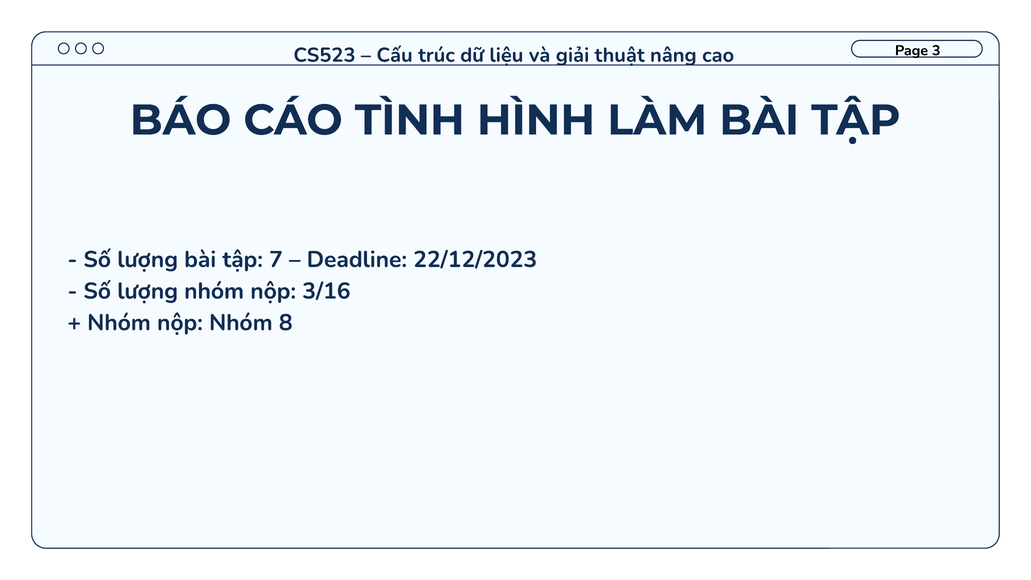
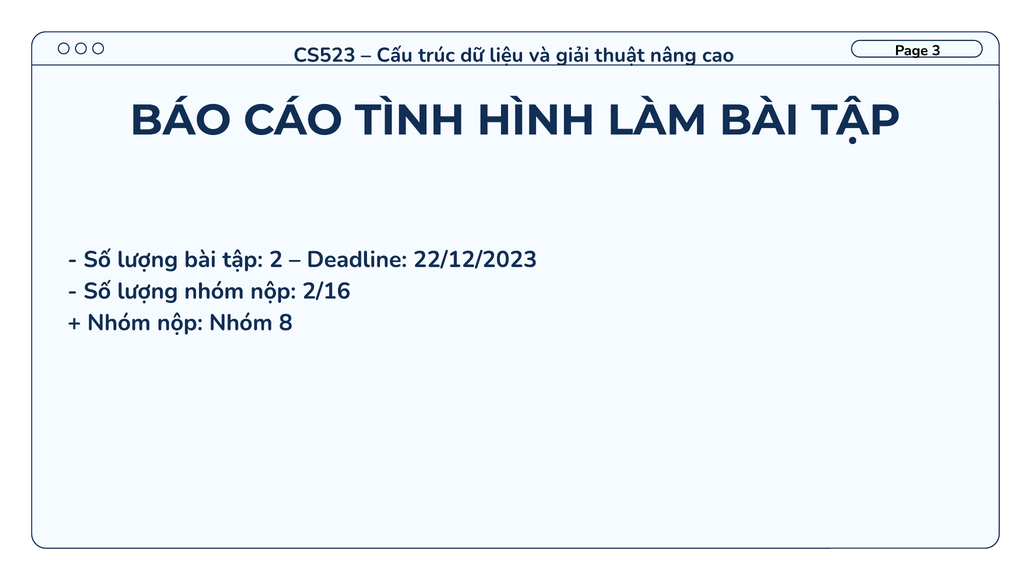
7: 7 -> 2 (276, 259)
3/16: 3/16 -> 2/16 (326, 291)
